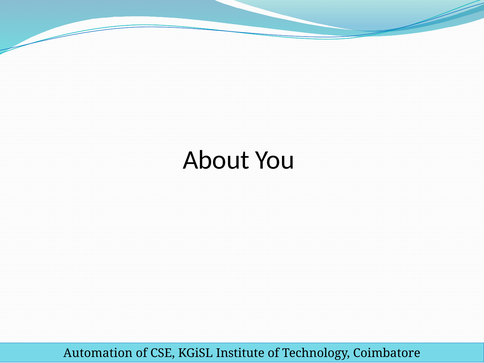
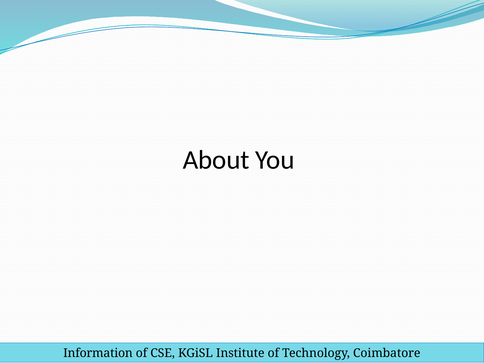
Automation: Automation -> Information (98, 353)
